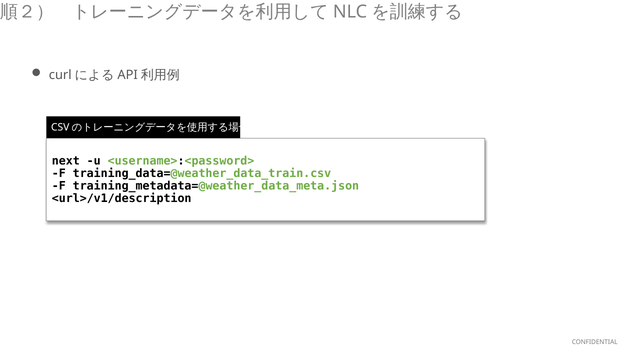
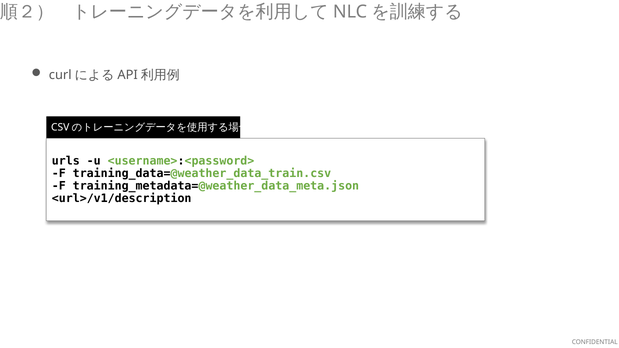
next: next -> urls (66, 161)
